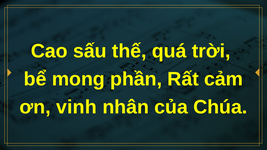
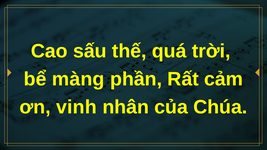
mong: mong -> màng (78, 79)
